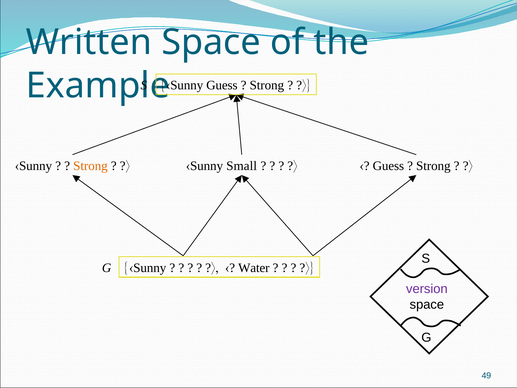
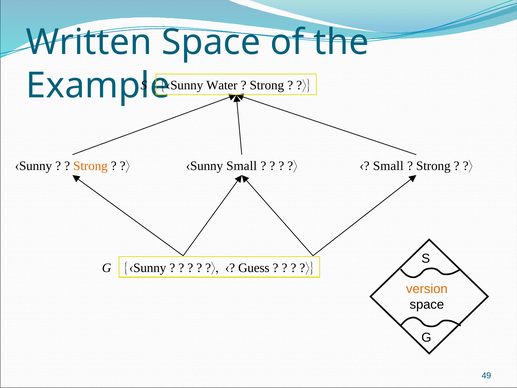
Sunny Guess: Guess -> Water (222, 85)
Guess: Guess -> Small (388, 166)
Water: Water -> Guess (254, 268)
version colour: purple -> orange (427, 289)
